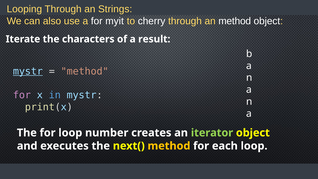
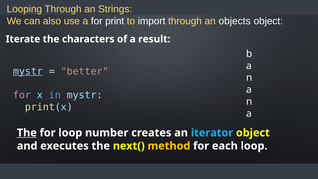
myit: myit -> print (115, 21)
cherry: cherry -> import (152, 21)
an method: method -> objects (235, 21)
method: method -> better (85, 71)
The underline: none -> present (27, 133)
iterator colour: light green -> light blue (212, 133)
